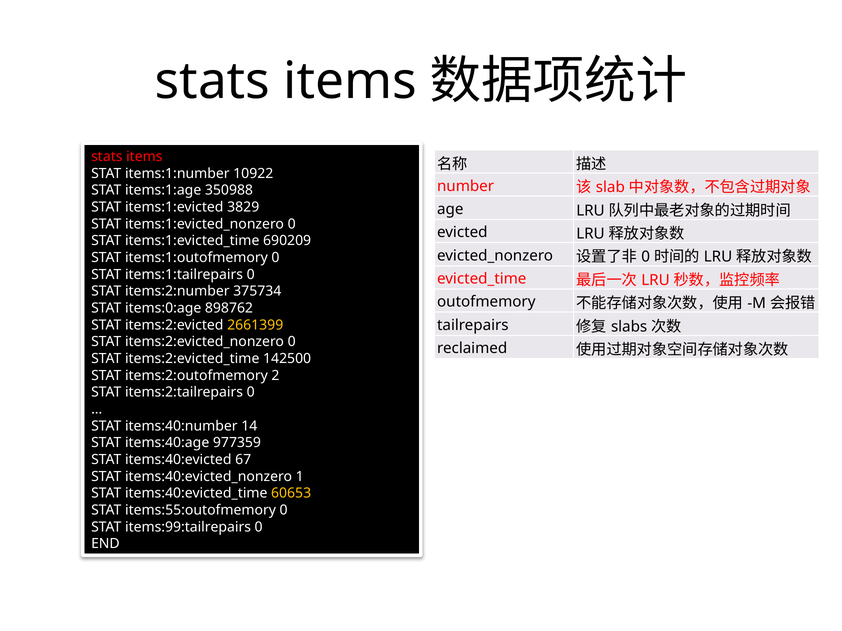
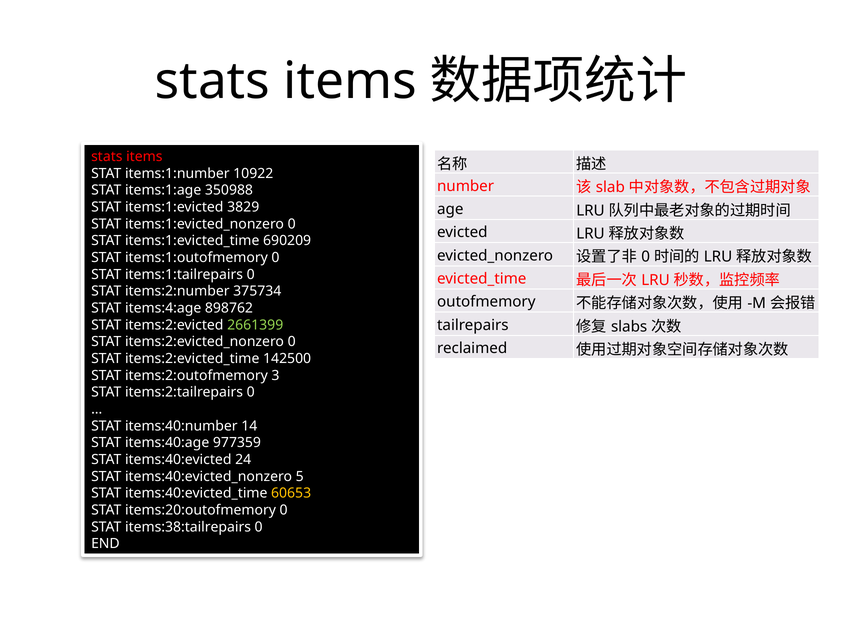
items:0:age: items:0:age -> items:4:age (163, 308)
2661399 colour: yellow -> light green (255, 325)
2: 2 -> 3 (275, 376)
67: 67 -> 24 (243, 460)
1: 1 -> 5 (300, 477)
items:55:outofmemory: items:55:outofmemory -> items:20:outofmemory (200, 510)
items:99:tailrepairs: items:99:tailrepairs -> items:38:tailrepairs (188, 527)
